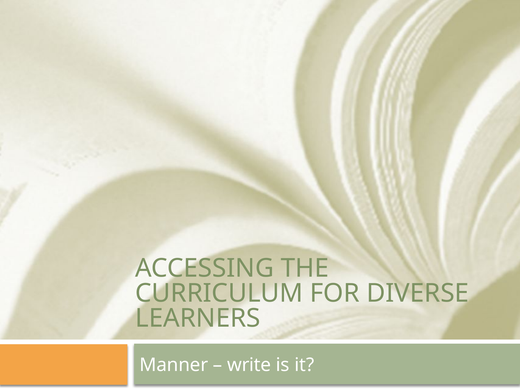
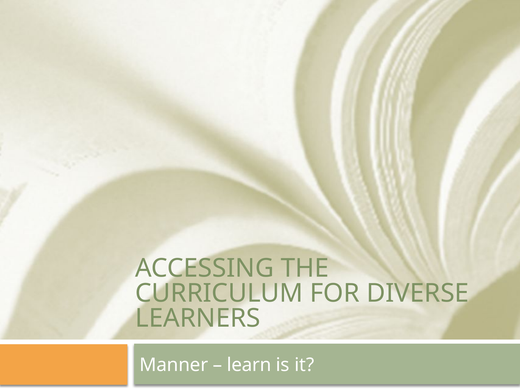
write: write -> learn (249, 365)
